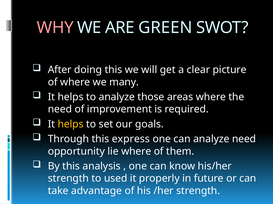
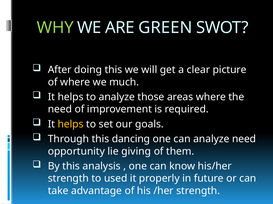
WHY colour: pink -> light green (55, 28)
many: many -> much (124, 82)
express: express -> dancing (131, 140)
lie where: where -> giving (136, 152)
